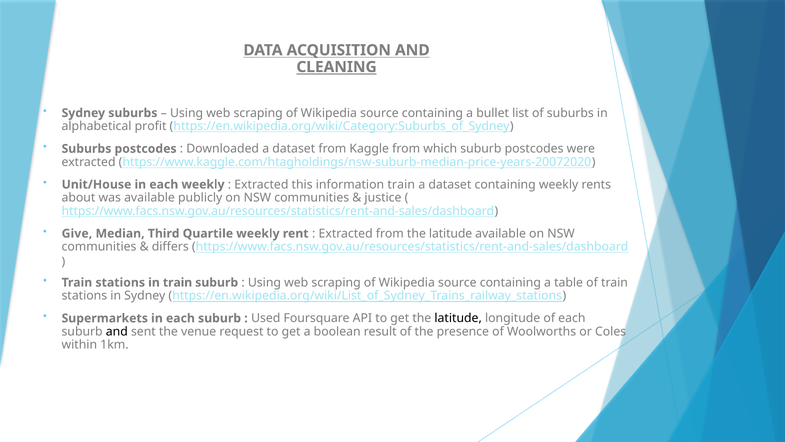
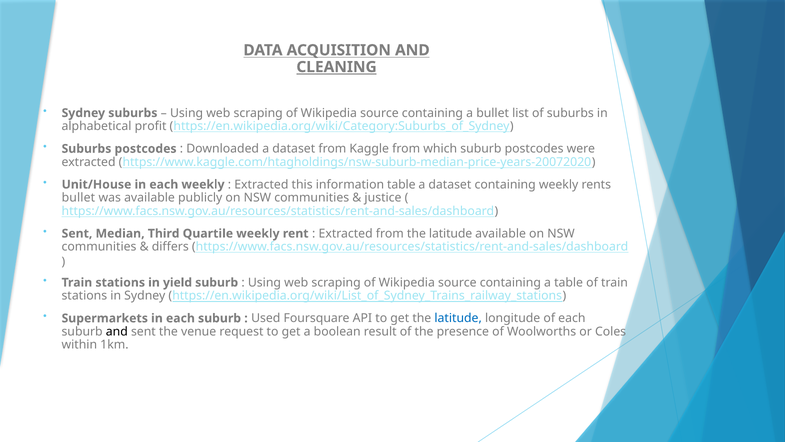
information train: train -> table (401, 184)
about: about -> bullet (78, 198)
Give: Give -> Sent (77, 233)
in train: train -> yield (178, 282)
latitude colour: black -> blue (458, 318)
